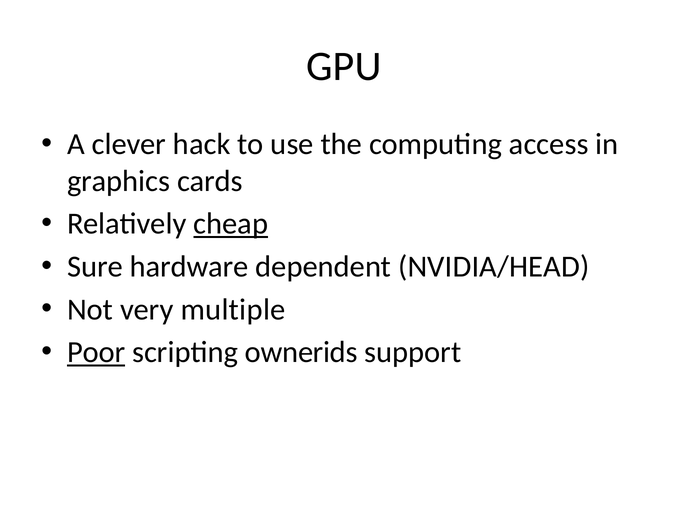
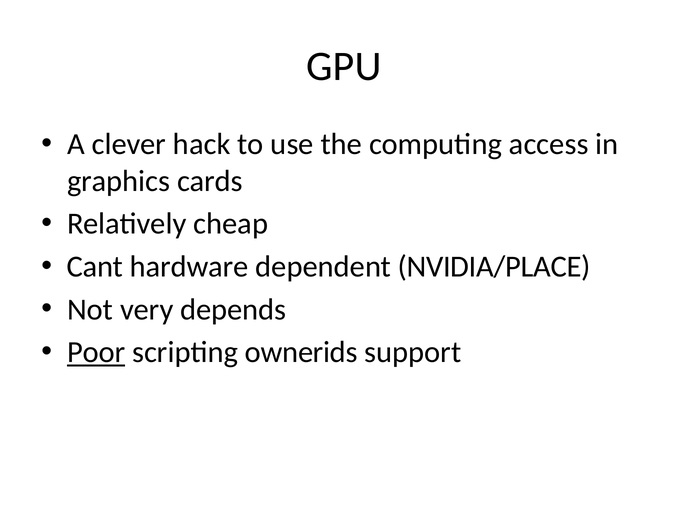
cheap underline: present -> none (231, 224)
Sure: Sure -> Cant (95, 267)
NVIDIA/HEAD: NVIDIA/HEAD -> NVIDIA/PLACE (494, 267)
multiple: multiple -> depends (233, 310)
